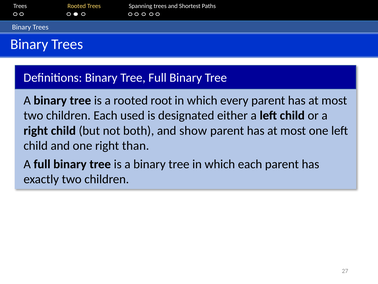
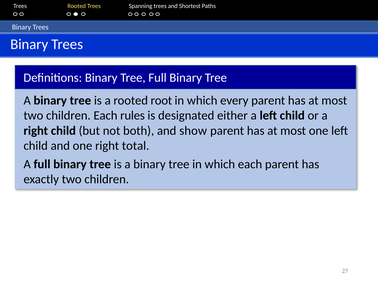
used: used -> rules (133, 115)
than: than -> total (136, 146)
